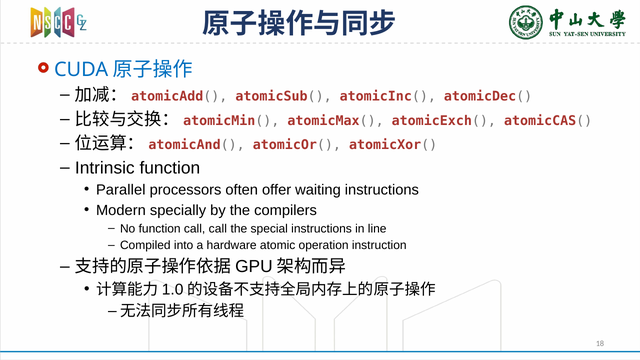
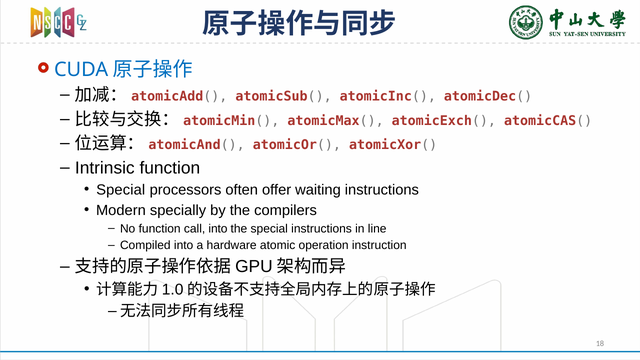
Parallel: Parallel -> Special (121, 190)
call call: call -> into (218, 229)
